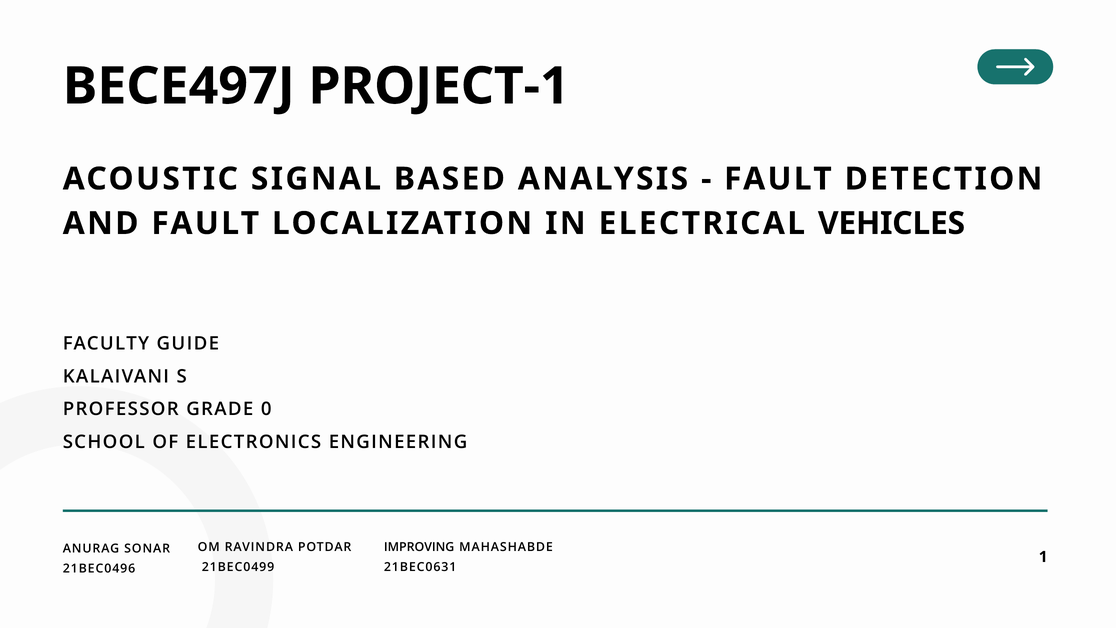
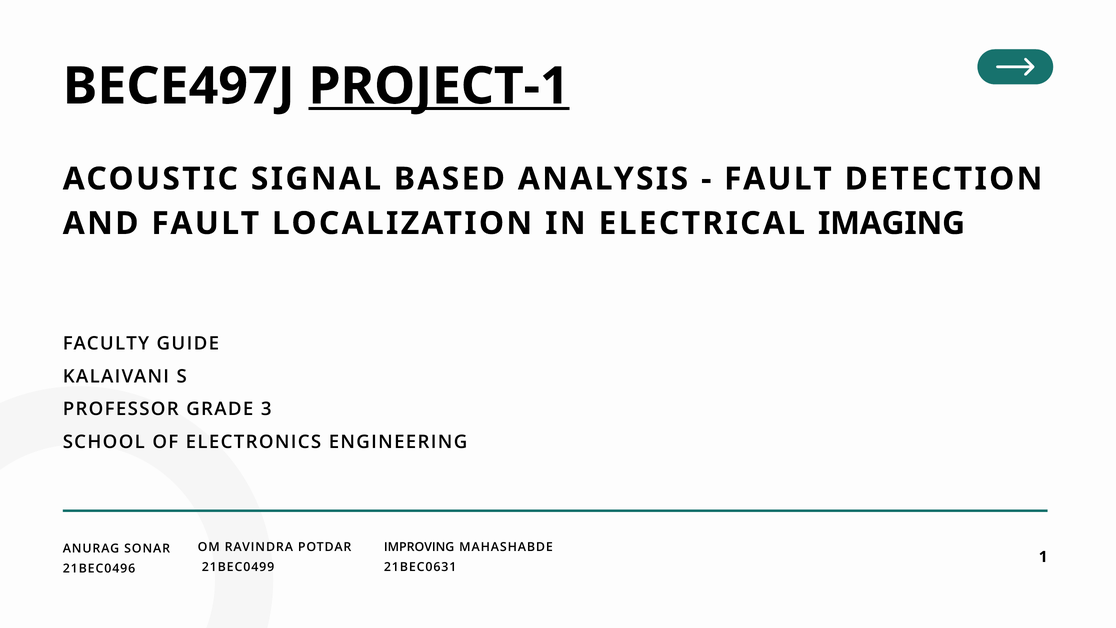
PROJECT-1 underline: none -> present (439, 86)
VEHICLES: VEHICLES -> IMAGING (892, 223)
0: 0 -> 3 (266, 409)
